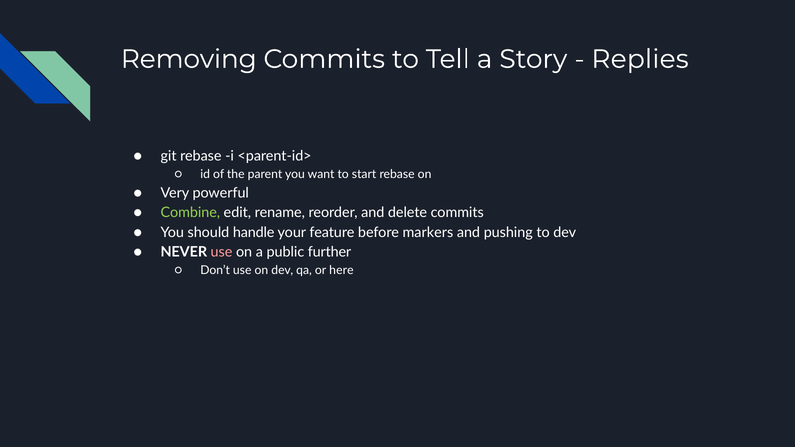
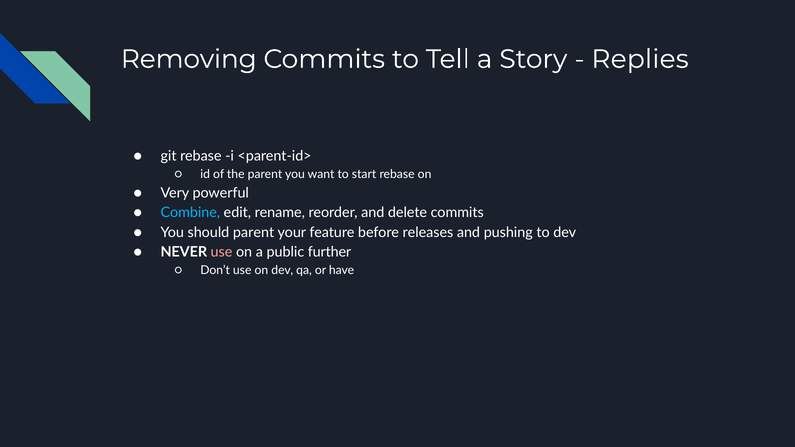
Combine colour: light green -> light blue (190, 213)
should handle: handle -> parent (254, 232)
markers: markers -> releases (428, 232)
here: here -> have (342, 270)
